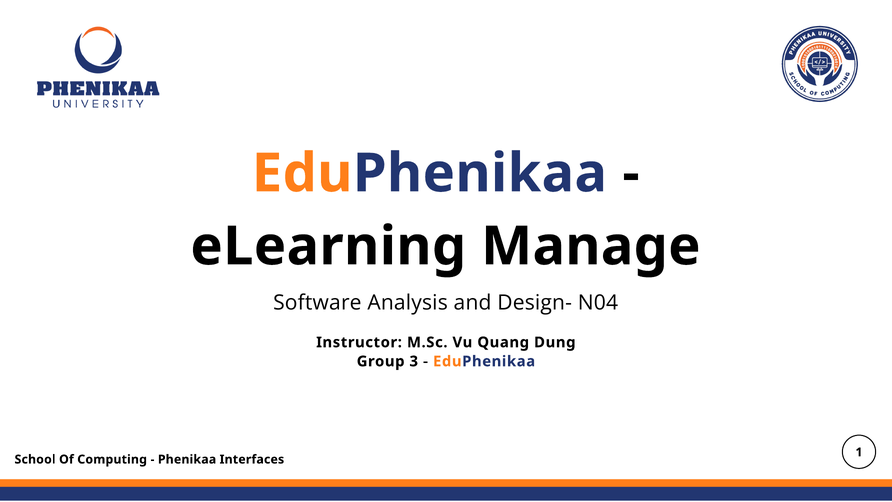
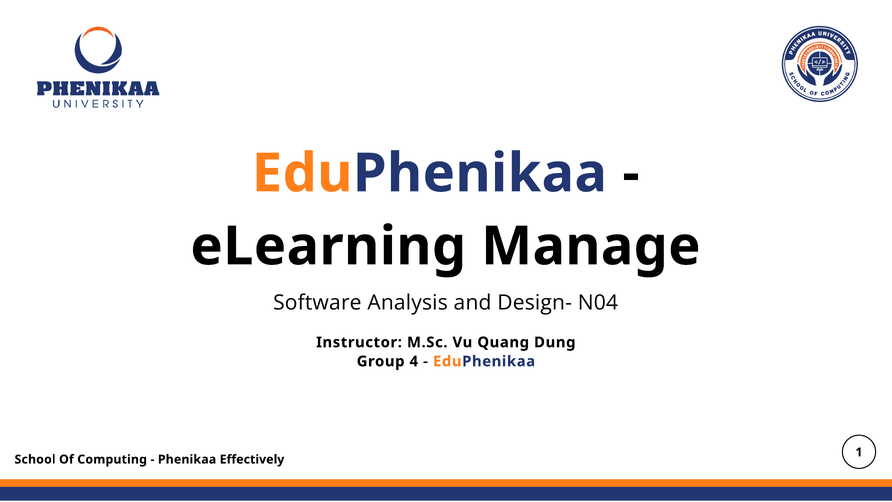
3: 3 -> 4 (414, 361)
Interfaces: Interfaces -> Effectively (252, 459)
